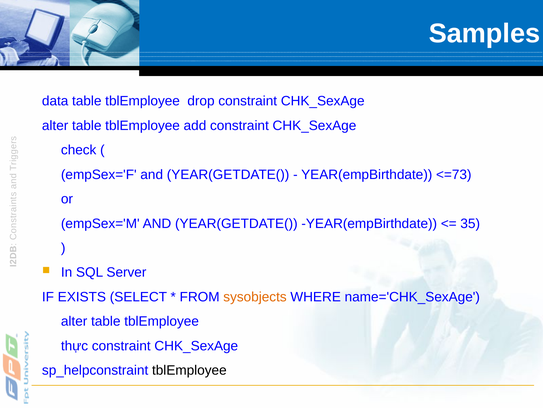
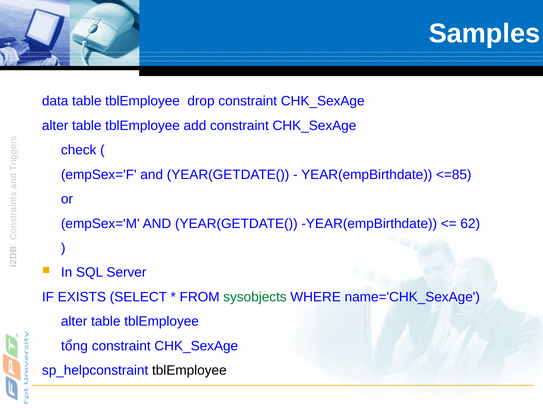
<=73: <=73 -> <=85 (454, 174)
35: 35 -> 62 (470, 223)
sysobjects colour: orange -> green (255, 296)
thực: thực -> tổng (74, 345)
